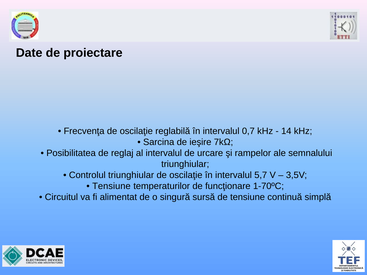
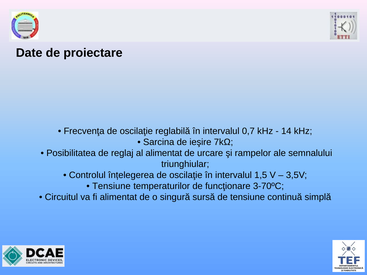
al intervalul: intervalul -> alimentat (164, 153)
Controlul triunghiular: triunghiular -> înțelegerea (131, 175)
5,7: 5,7 -> 1,5 (261, 175)
1-70ºC: 1-70ºC -> 3-70ºC (268, 186)
